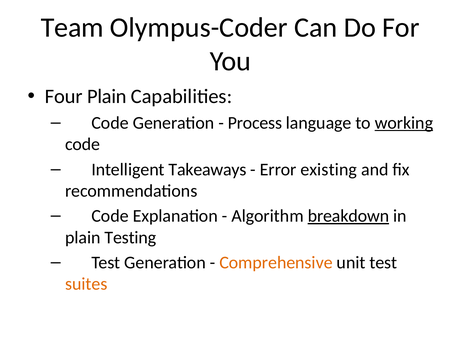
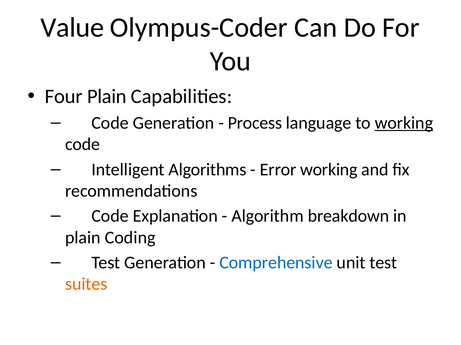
Team: Team -> Value (72, 28)
Takeaways: Takeaways -> Algorithms (208, 170)
Error existing: existing -> working (329, 170)
breakdown underline: present -> none (348, 216)
Testing: Testing -> Coding (130, 238)
Comprehensive colour: orange -> blue (276, 263)
